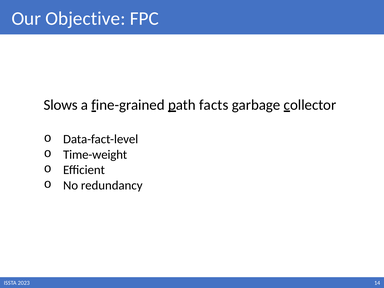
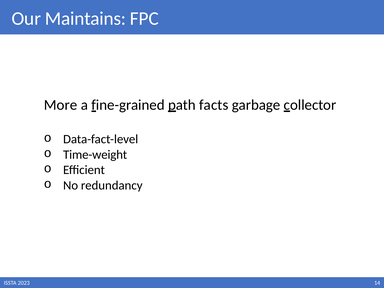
Objective: Objective -> Maintains (85, 19)
Slows: Slows -> More (61, 105)
